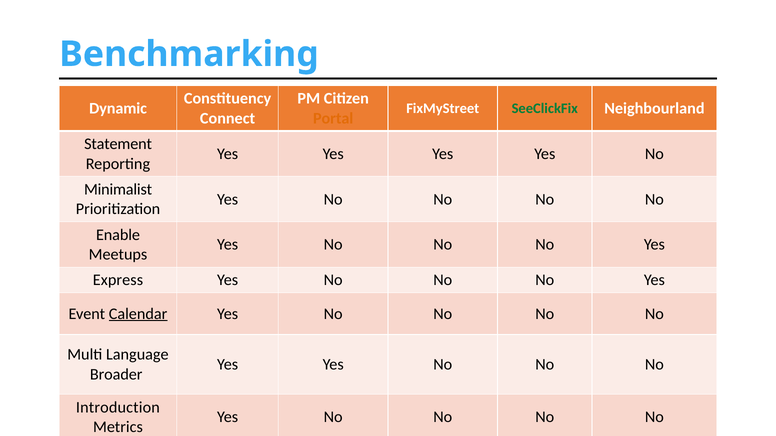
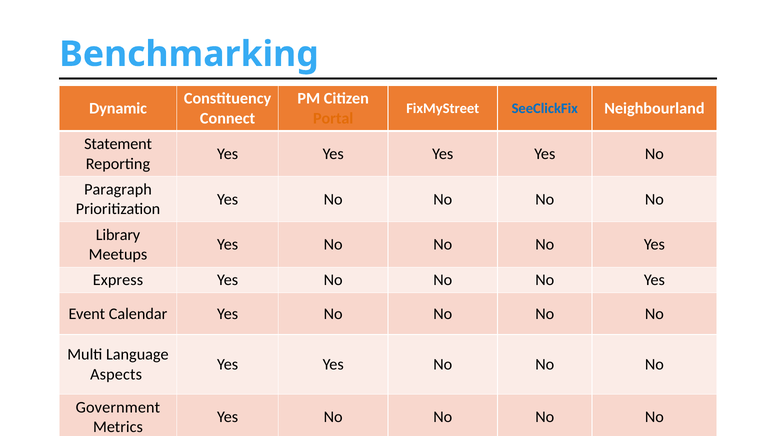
SeeClickFix colour: green -> blue (545, 109)
Minimalist: Minimalist -> Paragraph (118, 190)
Enable: Enable -> Library (118, 235)
Calendar underline: present -> none (138, 314)
Broader: Broader -> Aspects (116, 375)
Introduction: Introduction -> Government (118, 408)
